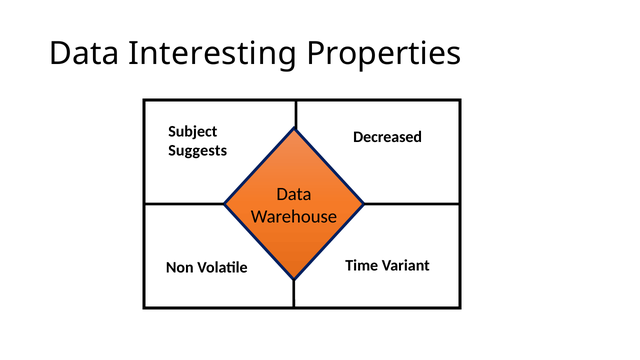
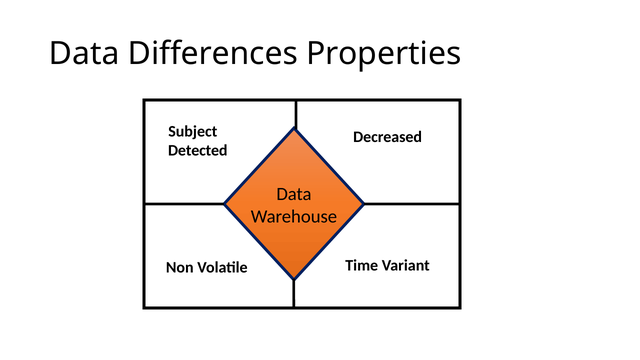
Interesting: Interesting -> Differences (213, 54)
Suggests: Suggests -> Detected (198, 150)
